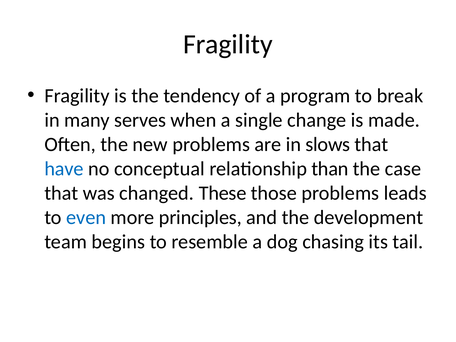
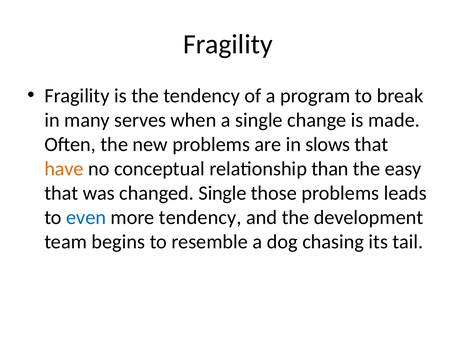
have colour: blue -> orange (64, 169)
case: case -> easy (403, 169)
changed These: These -> Single (223, 193)
more principles: principles -> tendency (200, 217)
